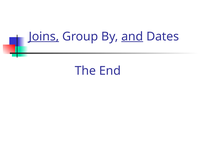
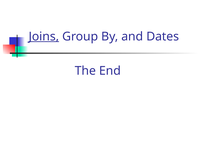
and underline: present -> none (132, 37)
